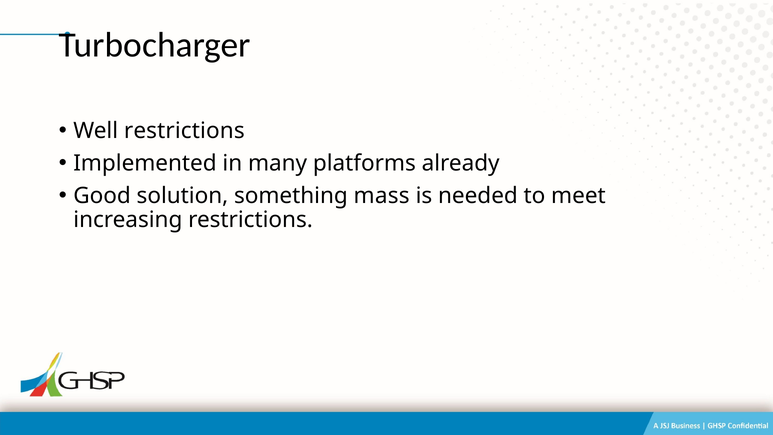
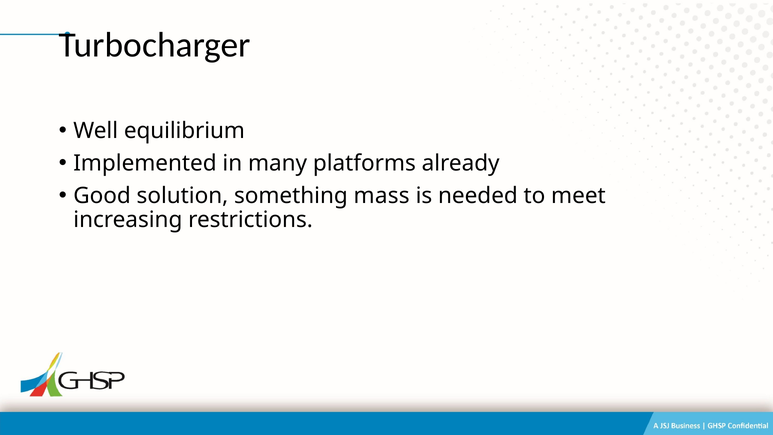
Well restrictions: restrictions -> equilibrium (184, 131)
